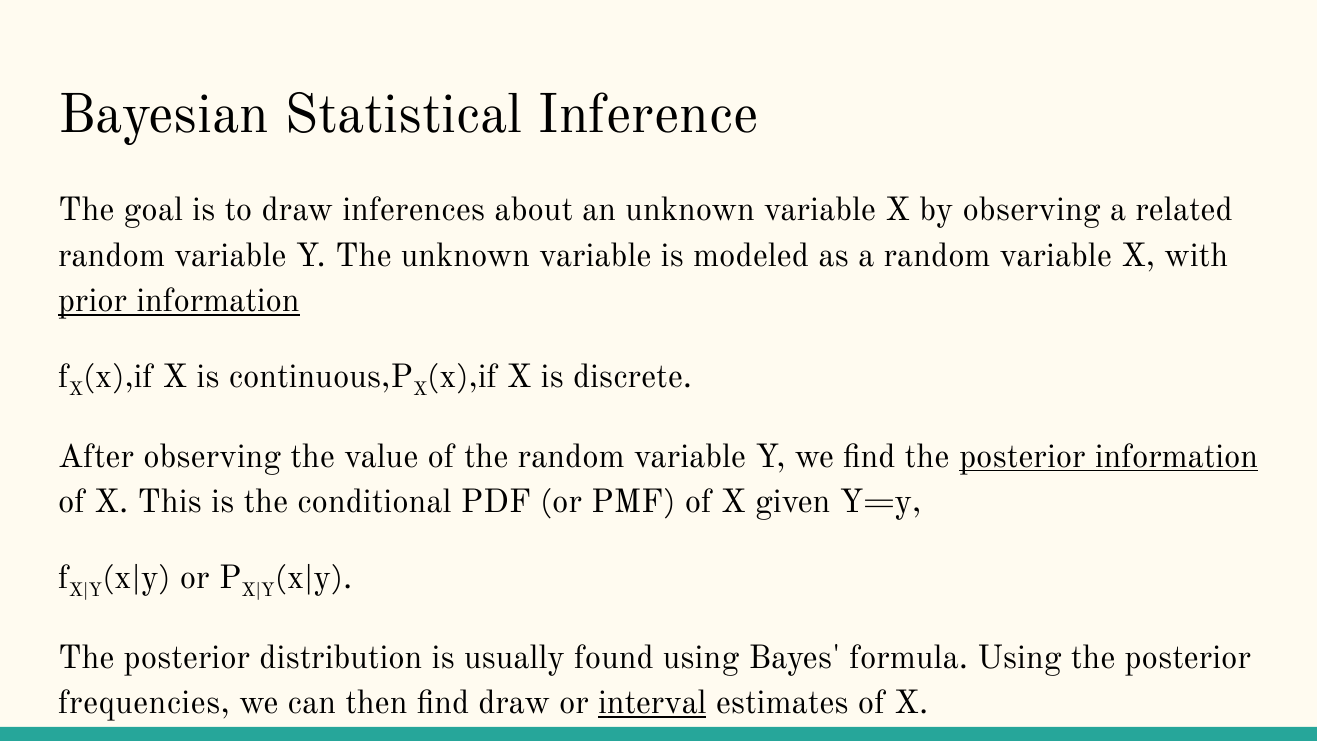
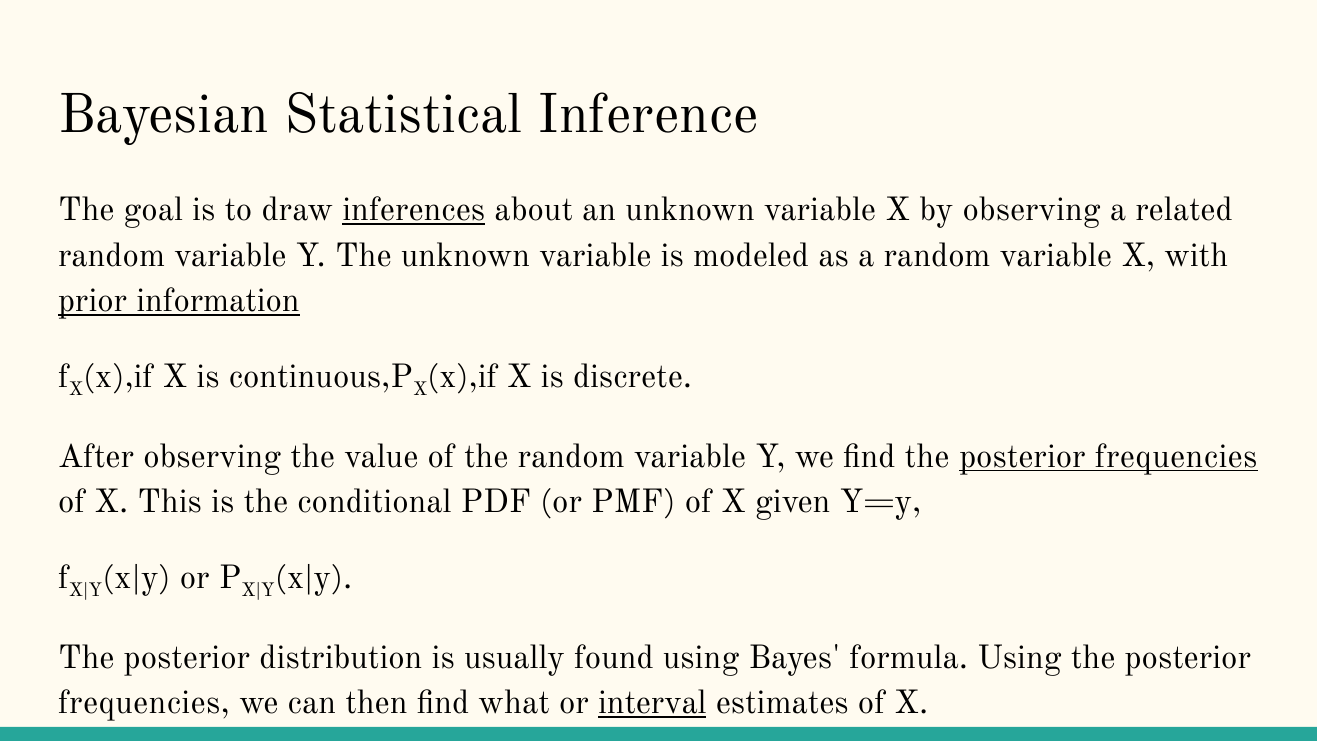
inferences underline: none -> present (414, 210)
find the posterior information: information -> frequencies (1176, 456)
find draw: draw -> what (514, 703)
